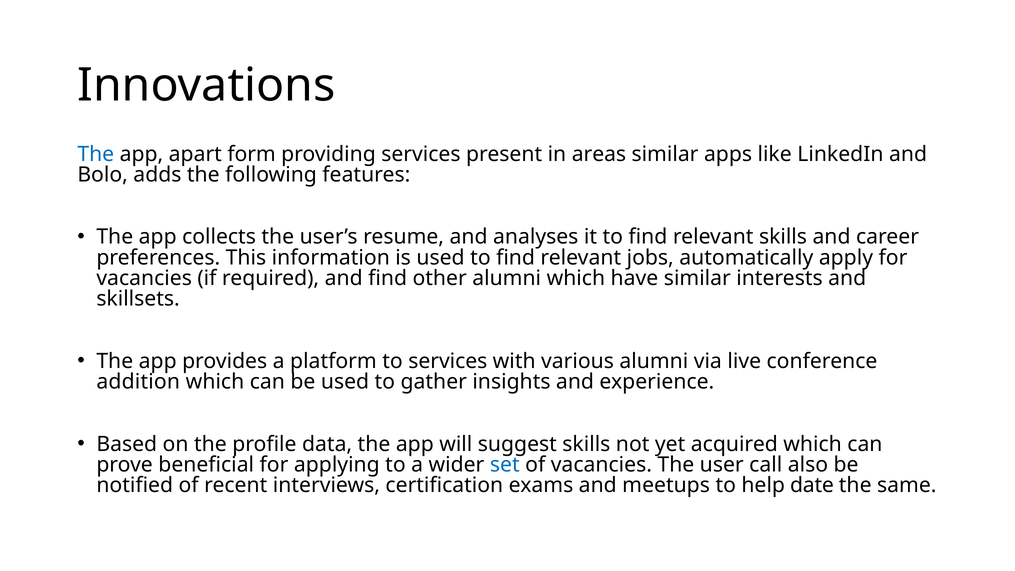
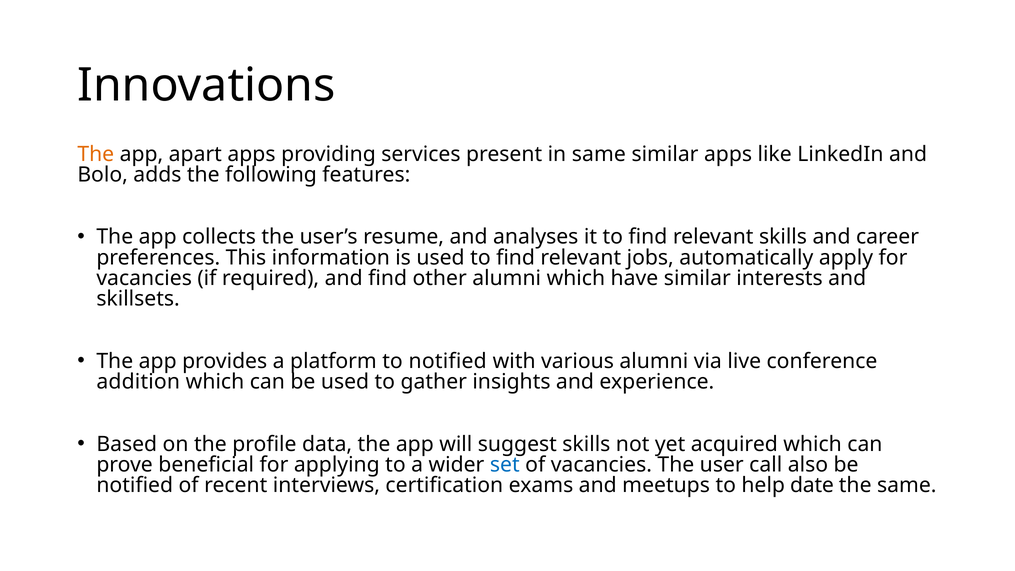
The colour: blue -> orange (96, 154)
apart form: form -> apps (251, 154)
in areas: areas -> same (599, 154)
to services: services -> notified (448, 361)
